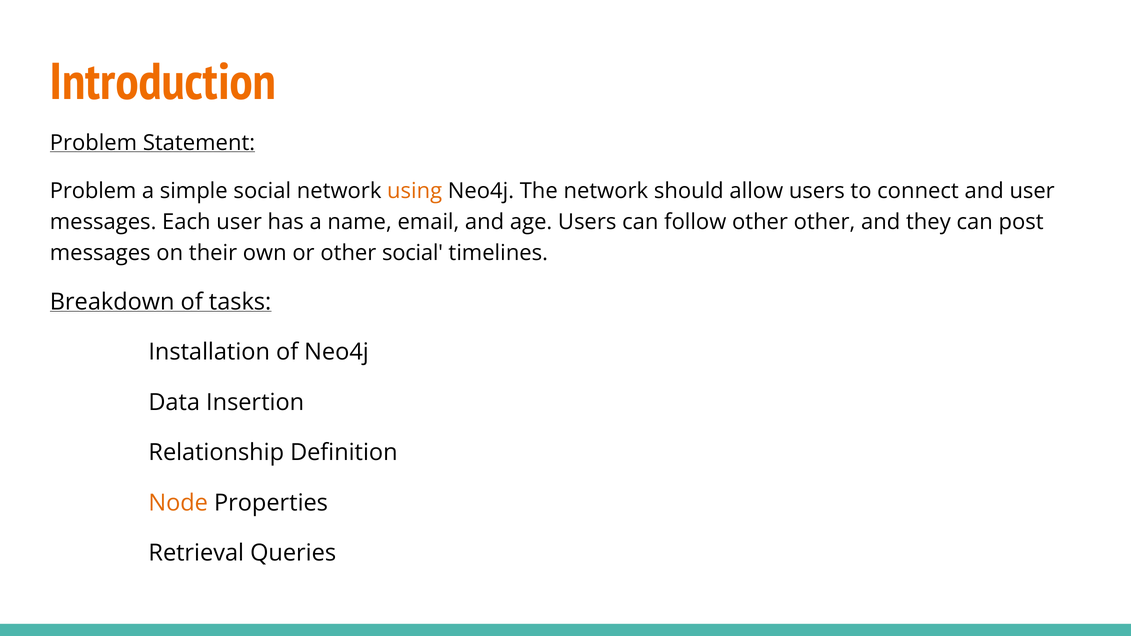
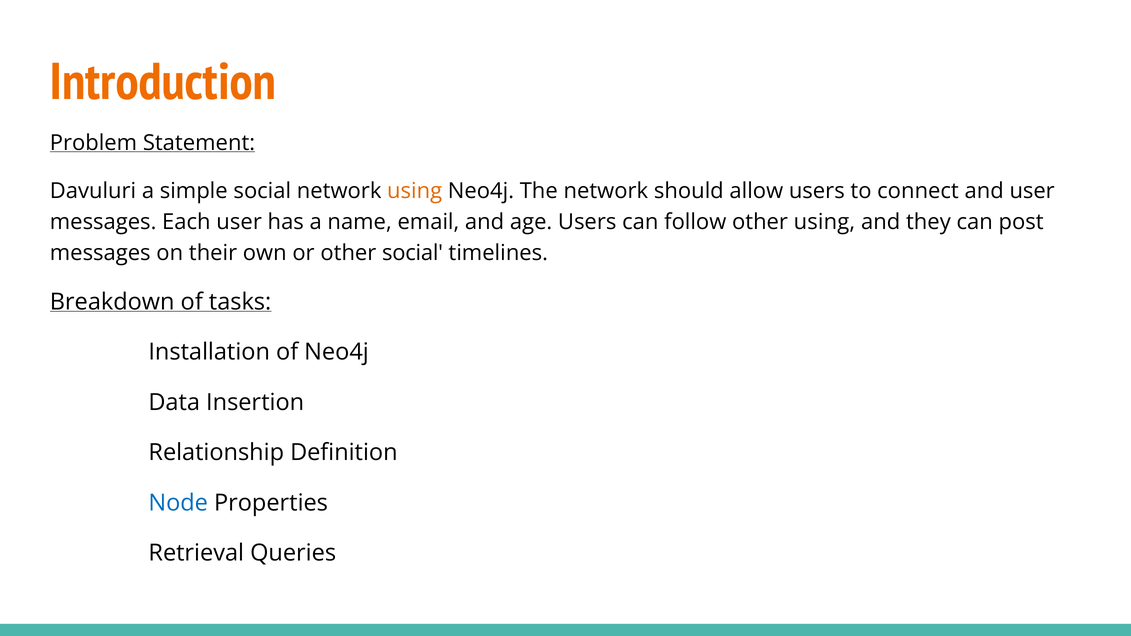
Problem: Problem -> Davuluri (93, 191)
other other: other -> using (824, 222)
Node colour: orange -> blue (178, 503)
